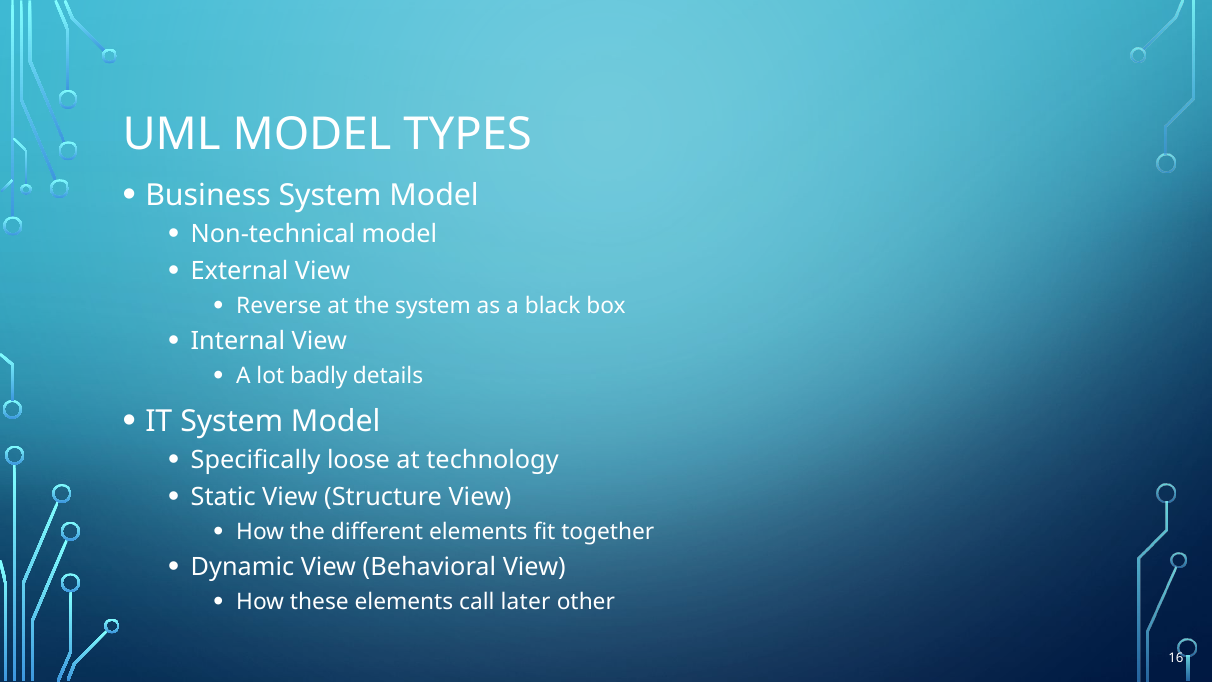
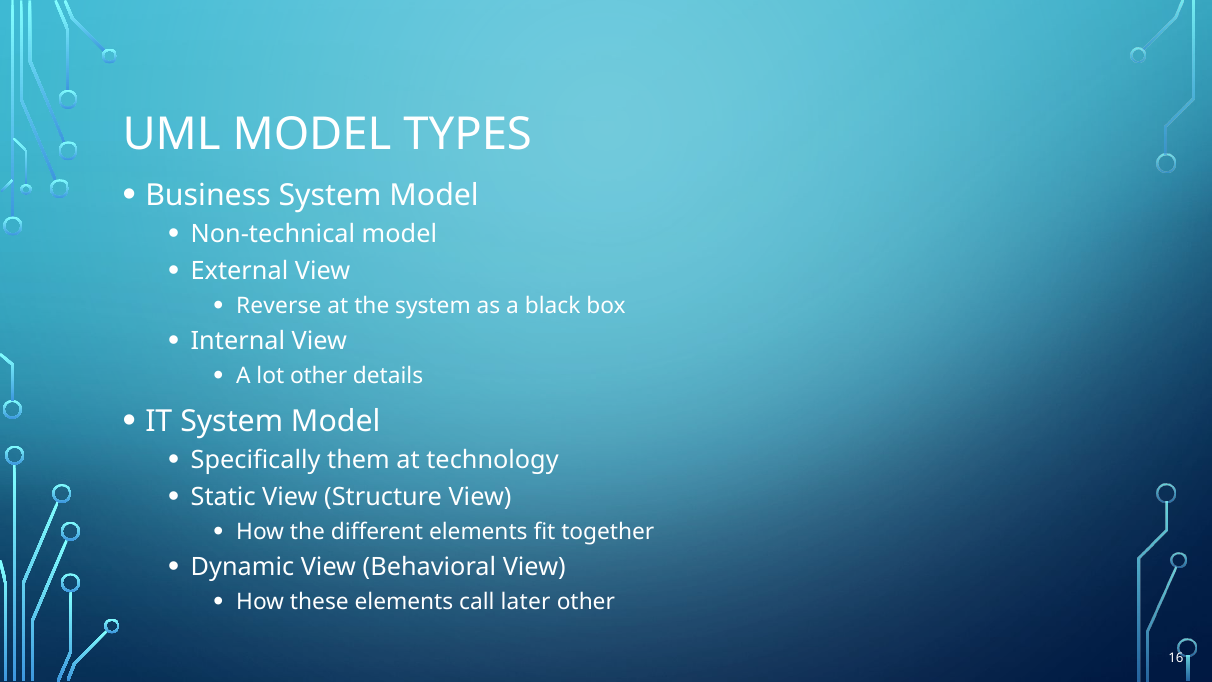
lot badly: badly -> other (319, 376)
loose: loose -> them (358, 460)
